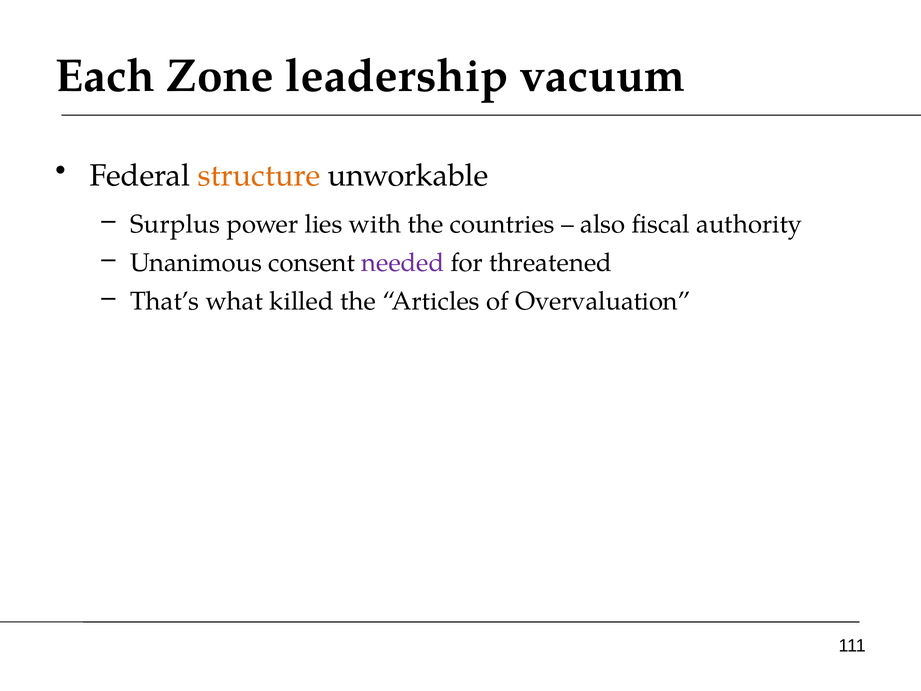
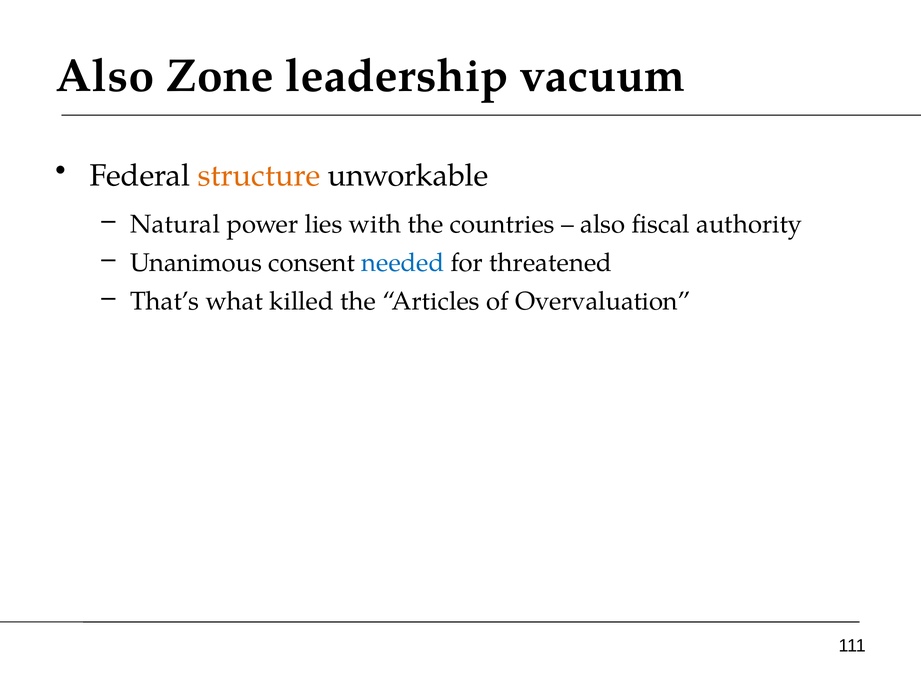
Each: Each -> Also (105, 76)
Surplus: Surplus -> Natural (175, 224)
needed colour: purple -> blue (403, 263)
